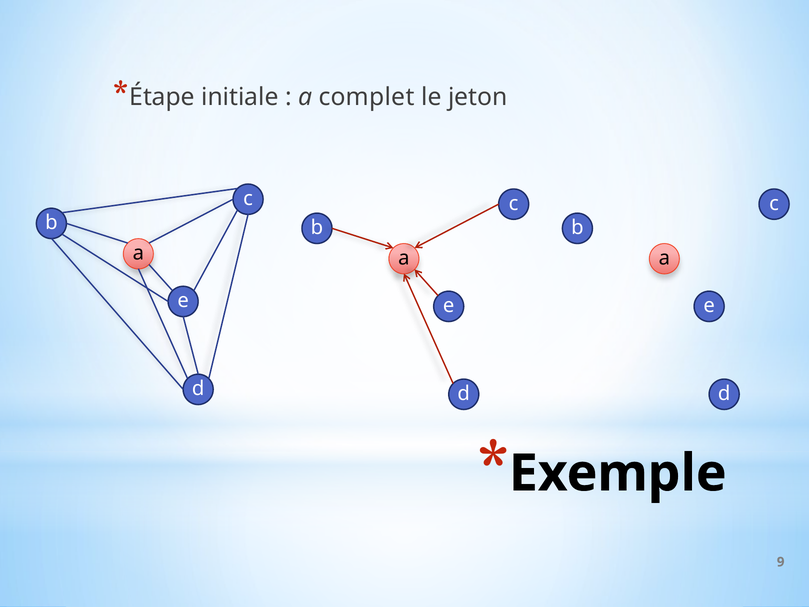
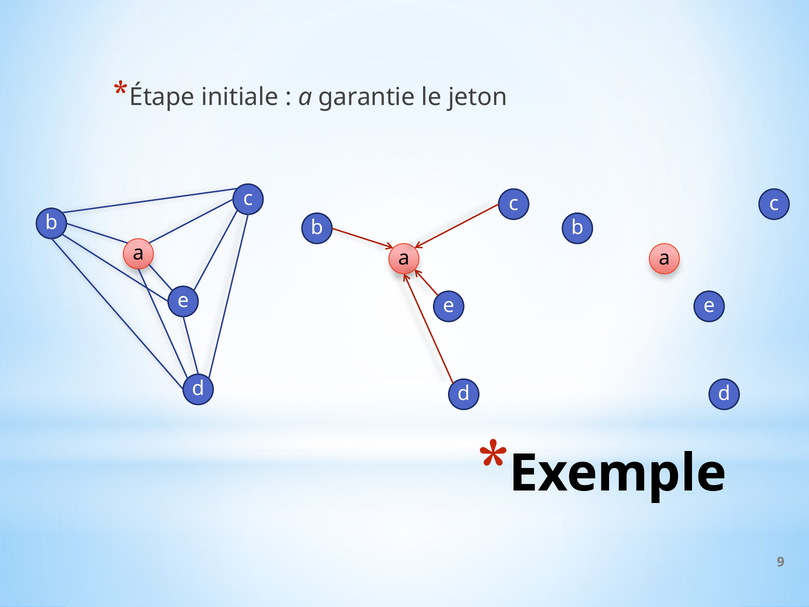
complet: complet -> garantie (367, 97)
